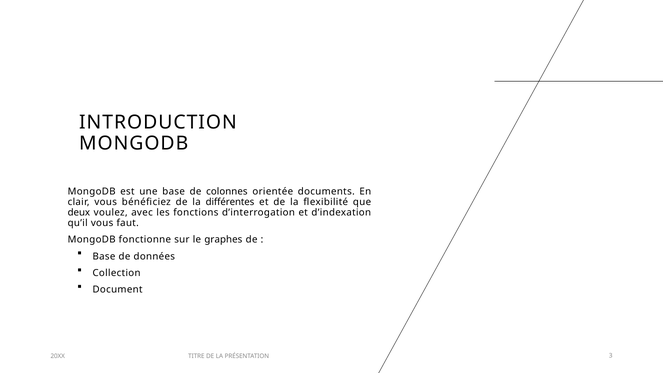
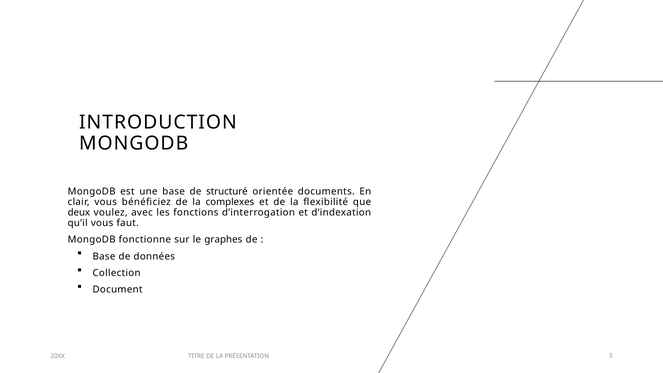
colonnes: colonnes -> structuré (227, 192)
différentes: différentes -> complexes (230, 202)
